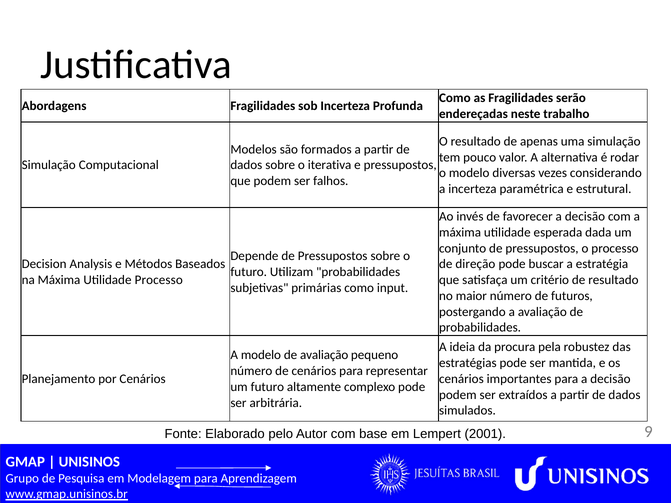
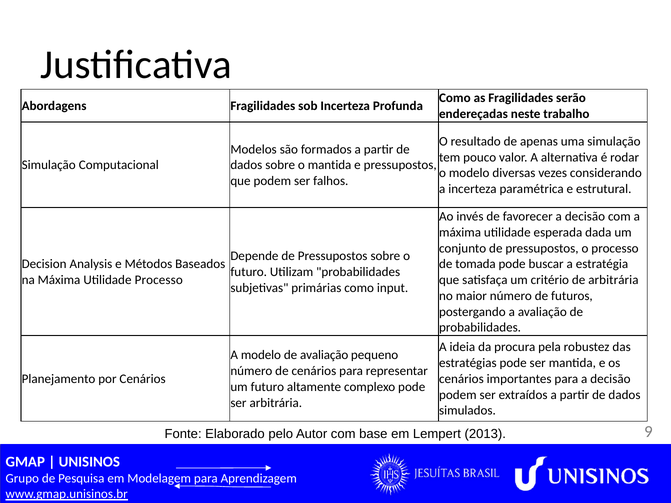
o iterativa: iterativa -> mantida (330, 165)
direção: direção -> tomada (475, 264)
de resultado: resultado -> arbitrária (613, 280)
2001: 2001 -> 2013 (485, 434)
